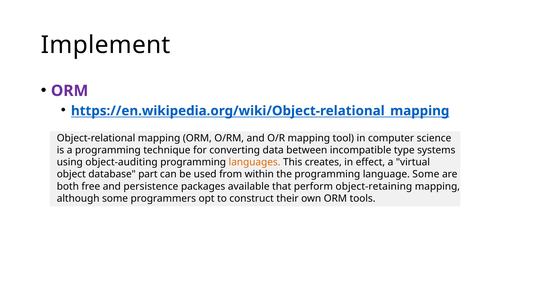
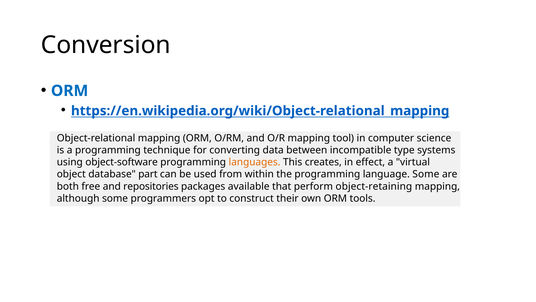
Implement: Implement -> Conversion (106, 45)
ORM colour: purple -> blue (70, 91)
object-auditing: object-auditing -> object-software (122, 162)
persistence: persistence -> repositories (151, 186)
